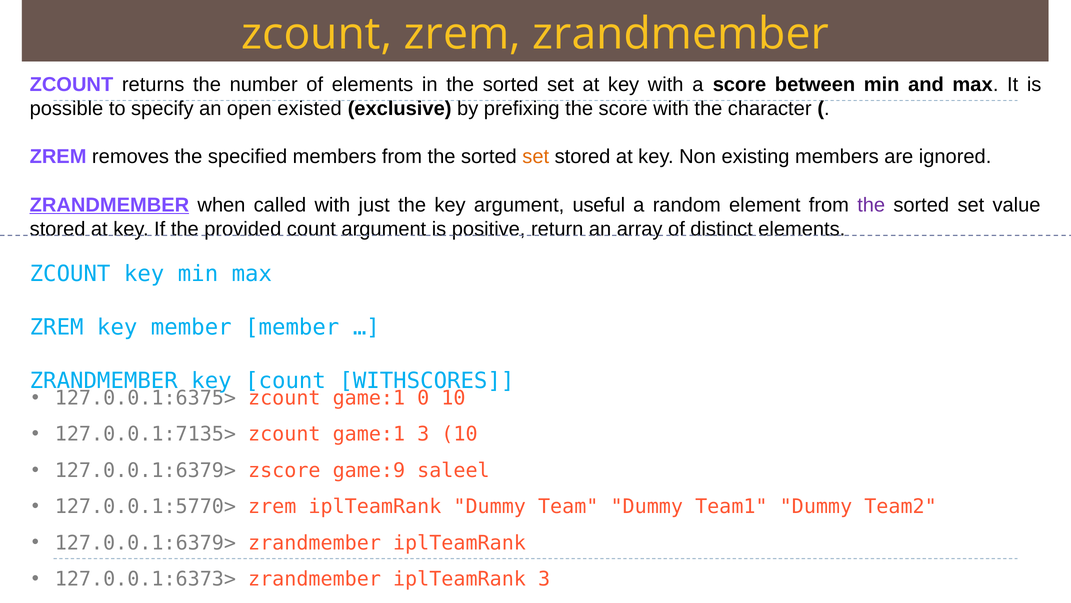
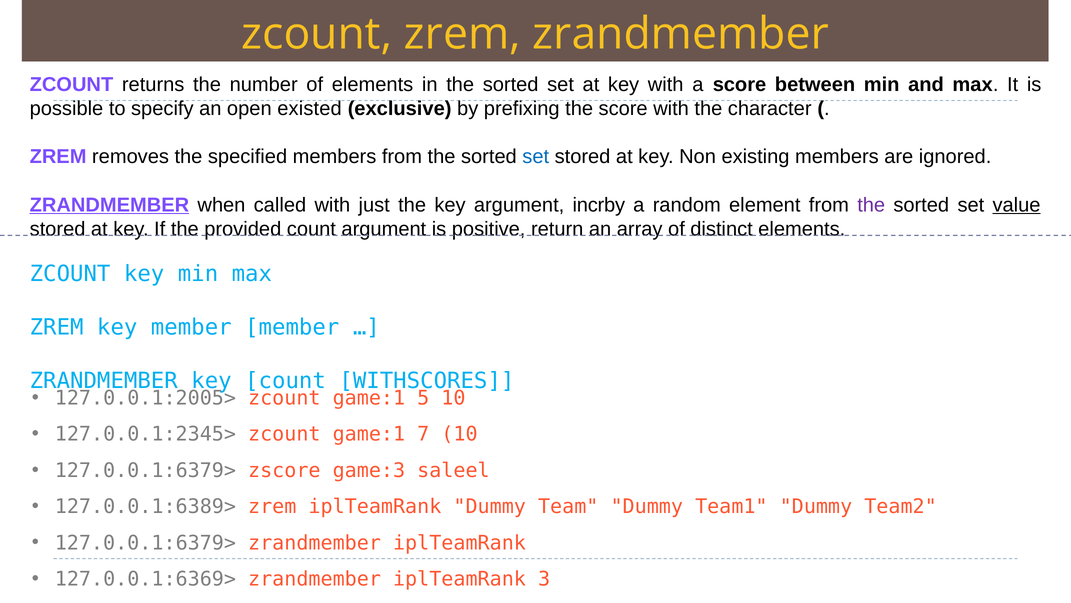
set colour: orange -> blue (536, 157)
useful: useful -> incrby (599, 205)
value underline: none -> present (1016, 205)
127.0.0.1:6375>: 127.0.0.1:6375> -> 127.0.0.1:2005> (145, 398)
0: 0 -> 5 (423, 398)
127.0.0.1:7135>: 127.0.0.1:7135> -> 127.0.0.1:2345> (145, 434)
game:1 3: 3 -> 7 (423, 434)
game:9: game:9 -> game:3 (369, 470)
127.0.0.1:5770>: 127.0.0.1:5770> -> 127.0.0.1:6389> (145, 506)
127.0.0.1:6373>: 127.0.0.1:6373> -> 127.0.0.1:6369> (145, 579)
